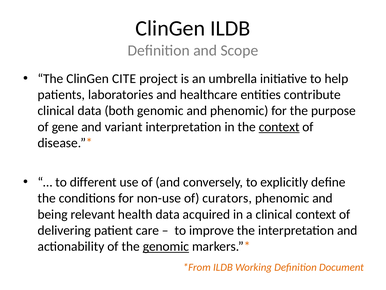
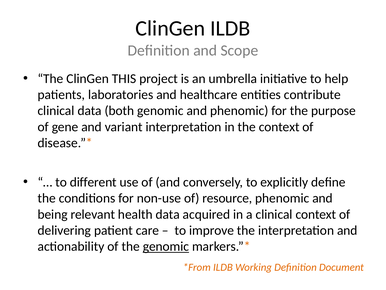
CITE: CITE -> THIS (124, 78)
context underline: present -> none (279, 127)
curators: curators -> resource (227, 198)
